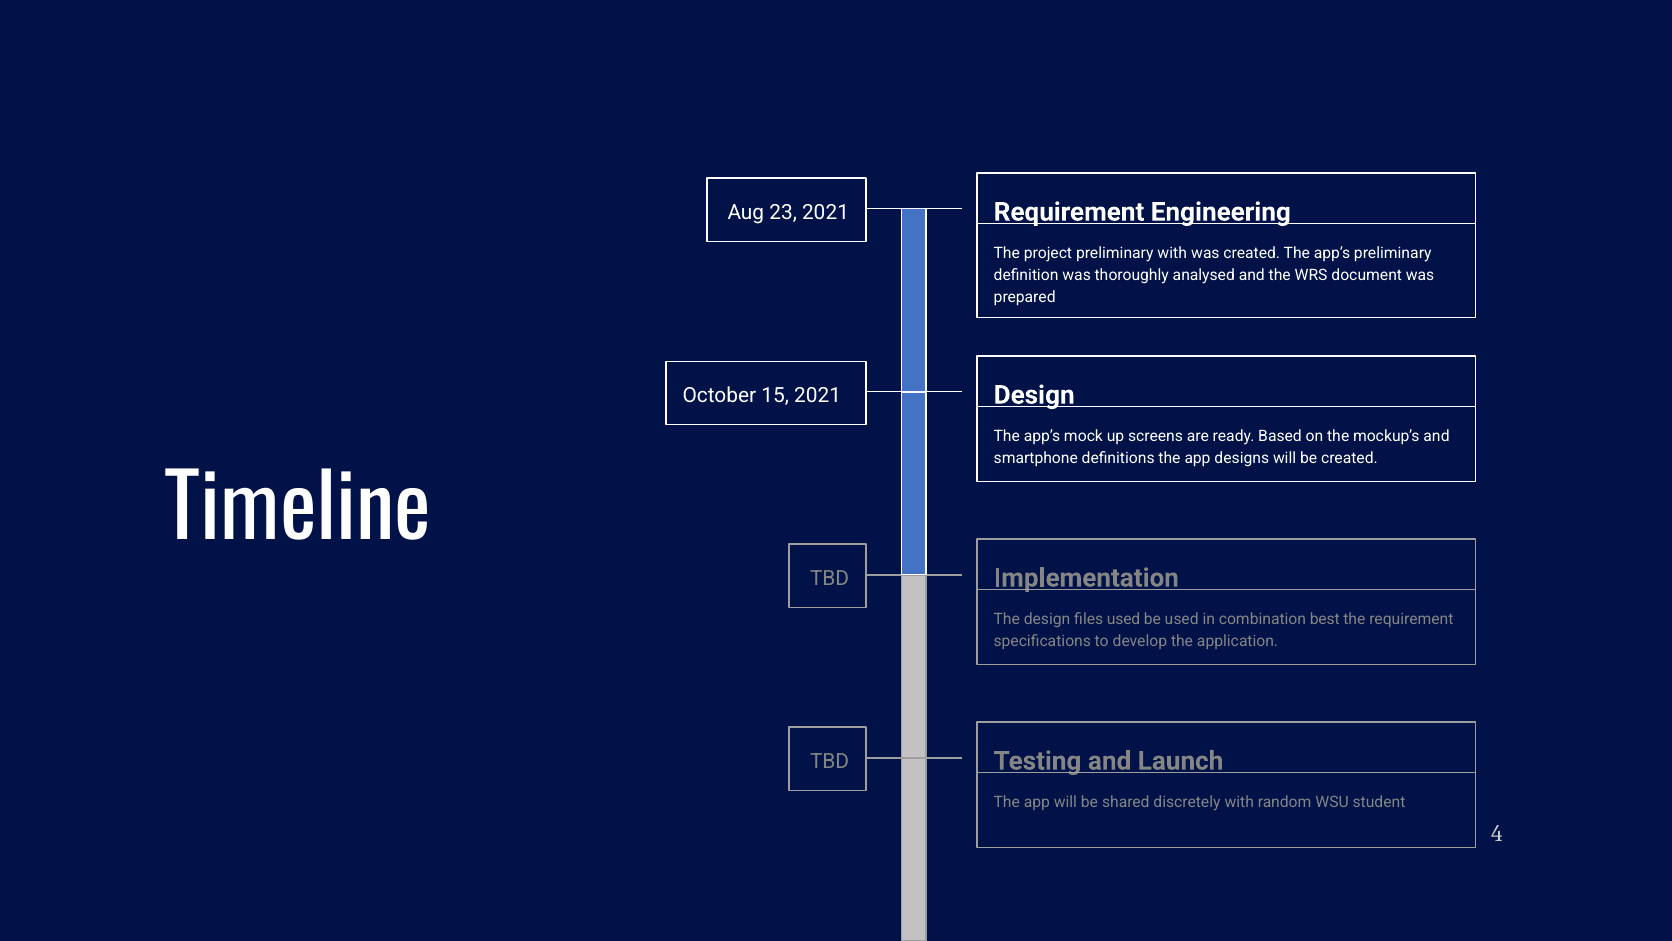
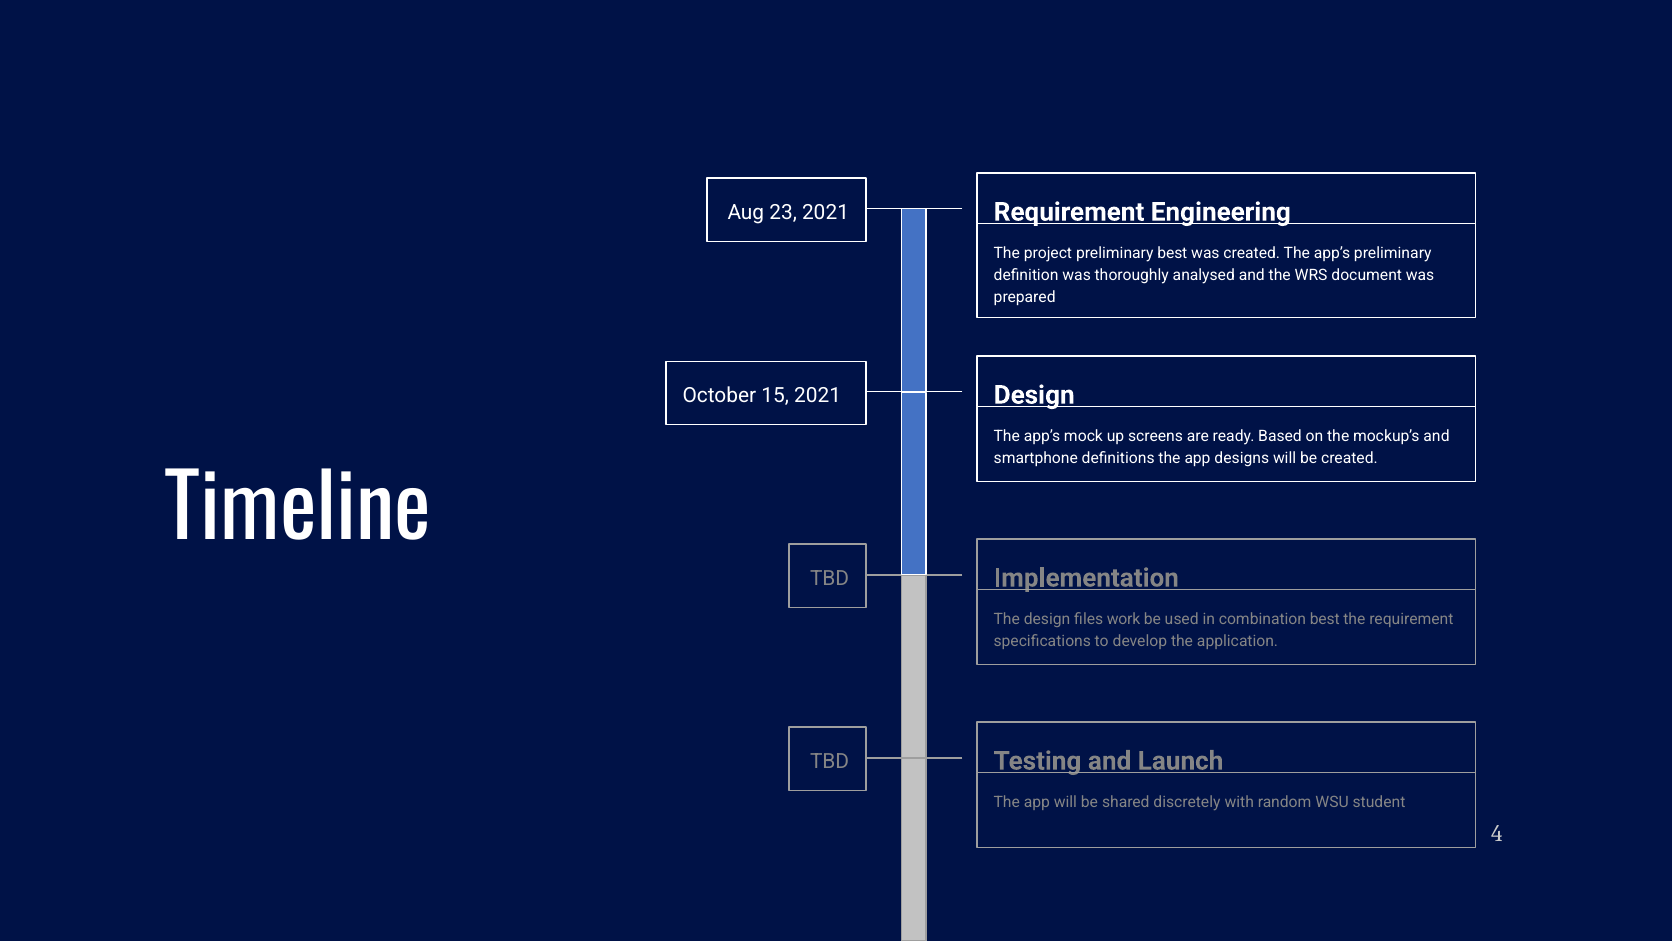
preliminary with: with -> best (1172, 254)
files used: used -> work (1124, 619)
